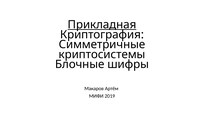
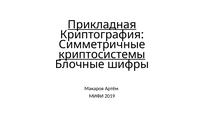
криптосистемы underline: none -> present (102, 54)
